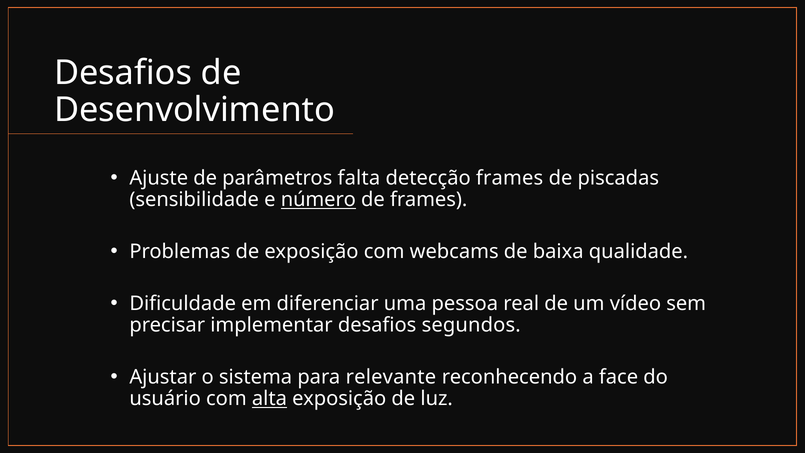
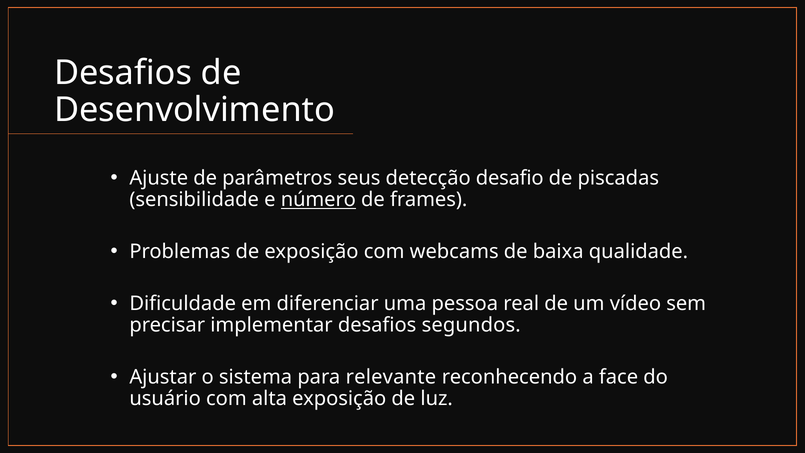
falta: falta -> seus (359, 178)
detecção frames: frames -> desafio (510, 178)
alta underline: present -> none (269, 399)
